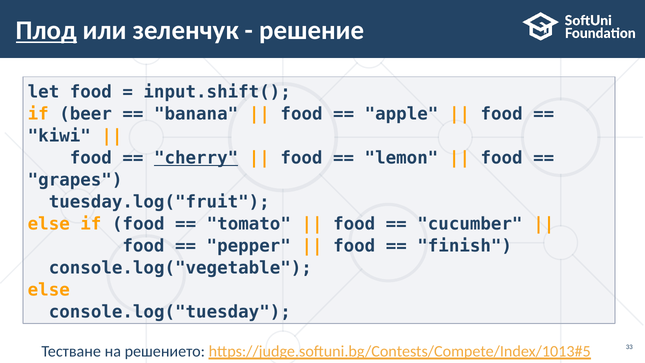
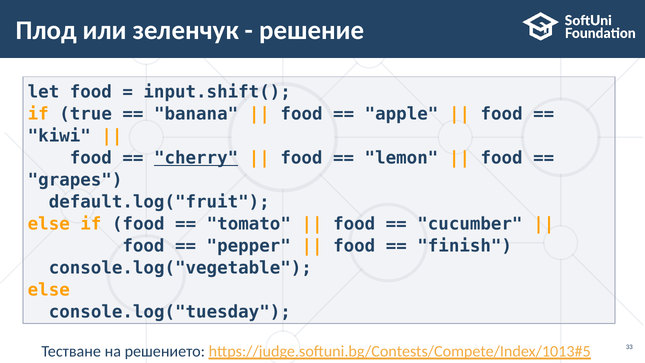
Плод underline: present -> none (46, 31)
beer: beer -> true (86, 114)
tuesday.log("fruit: tuesday.log("fruit -> default.log("fruit (159, 202)
